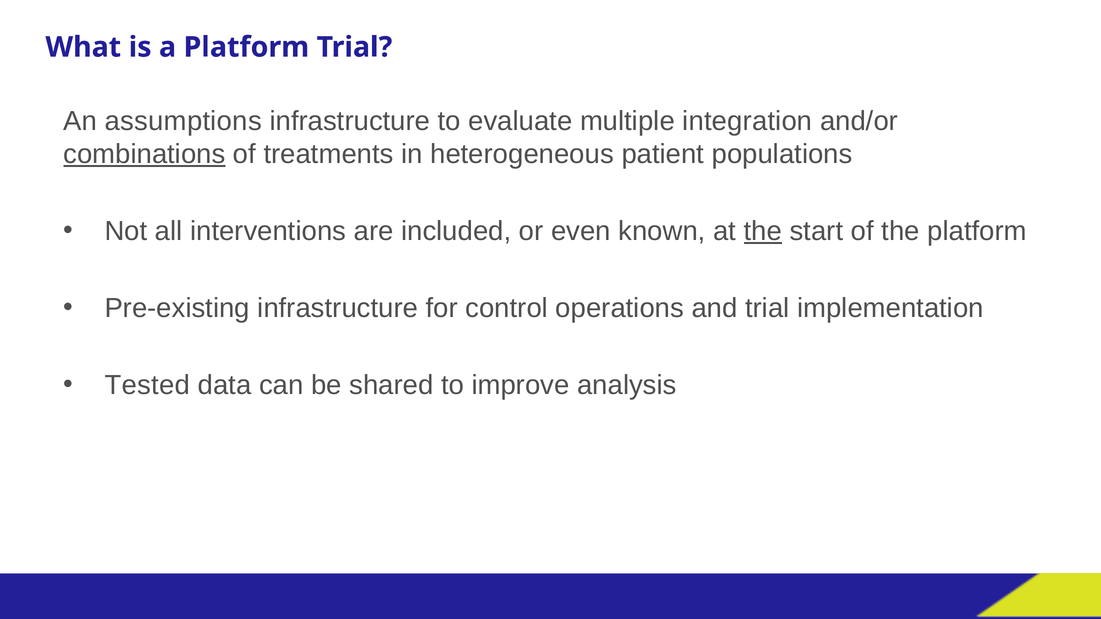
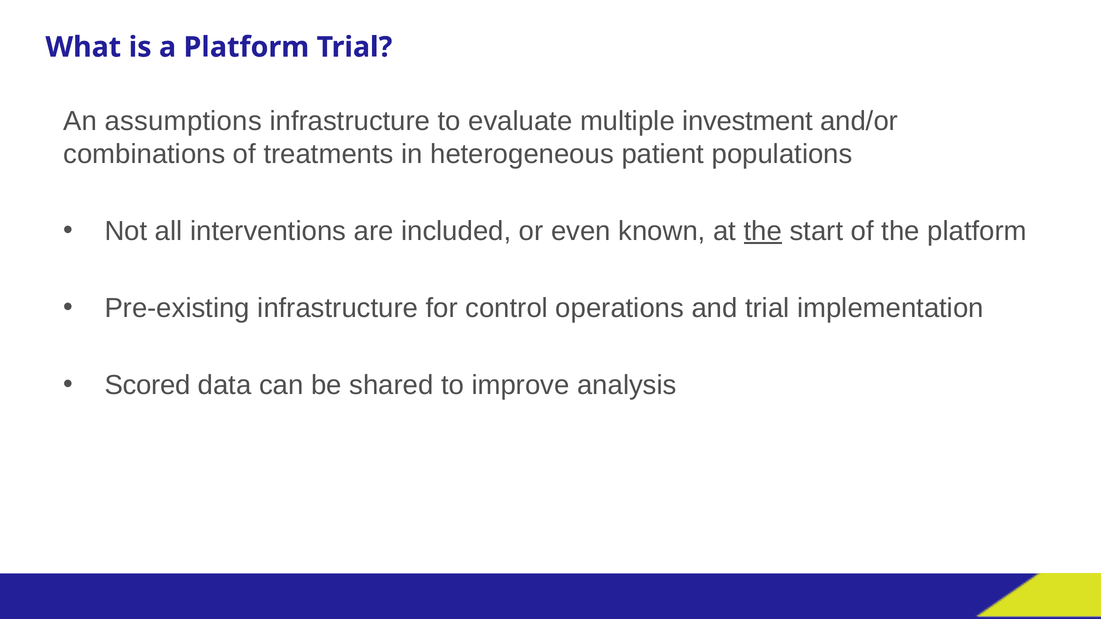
integration: integration -> investment (748, 121)
combinations underline: present -> none (144, 154)
Tested: Tested -> Scored (148, 385)
